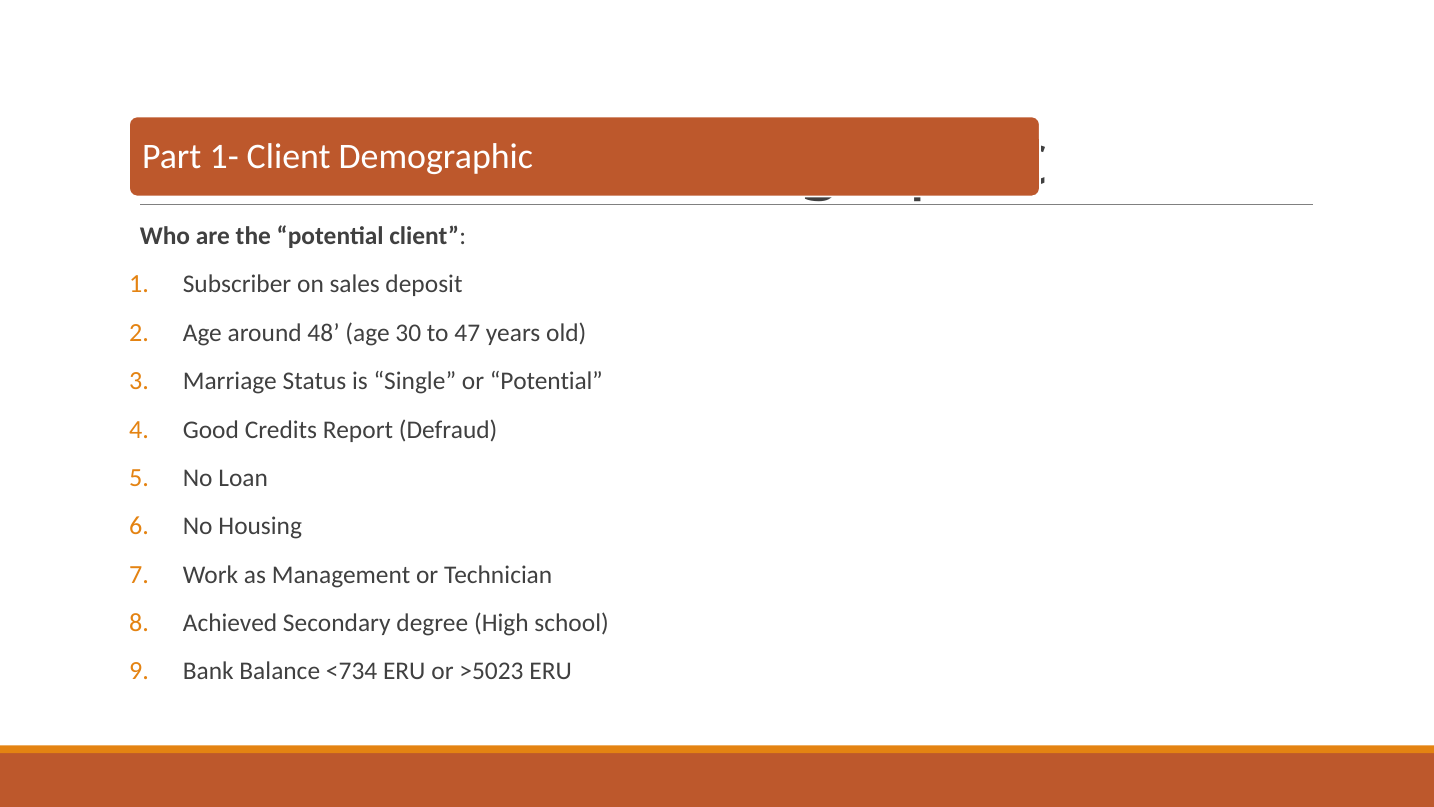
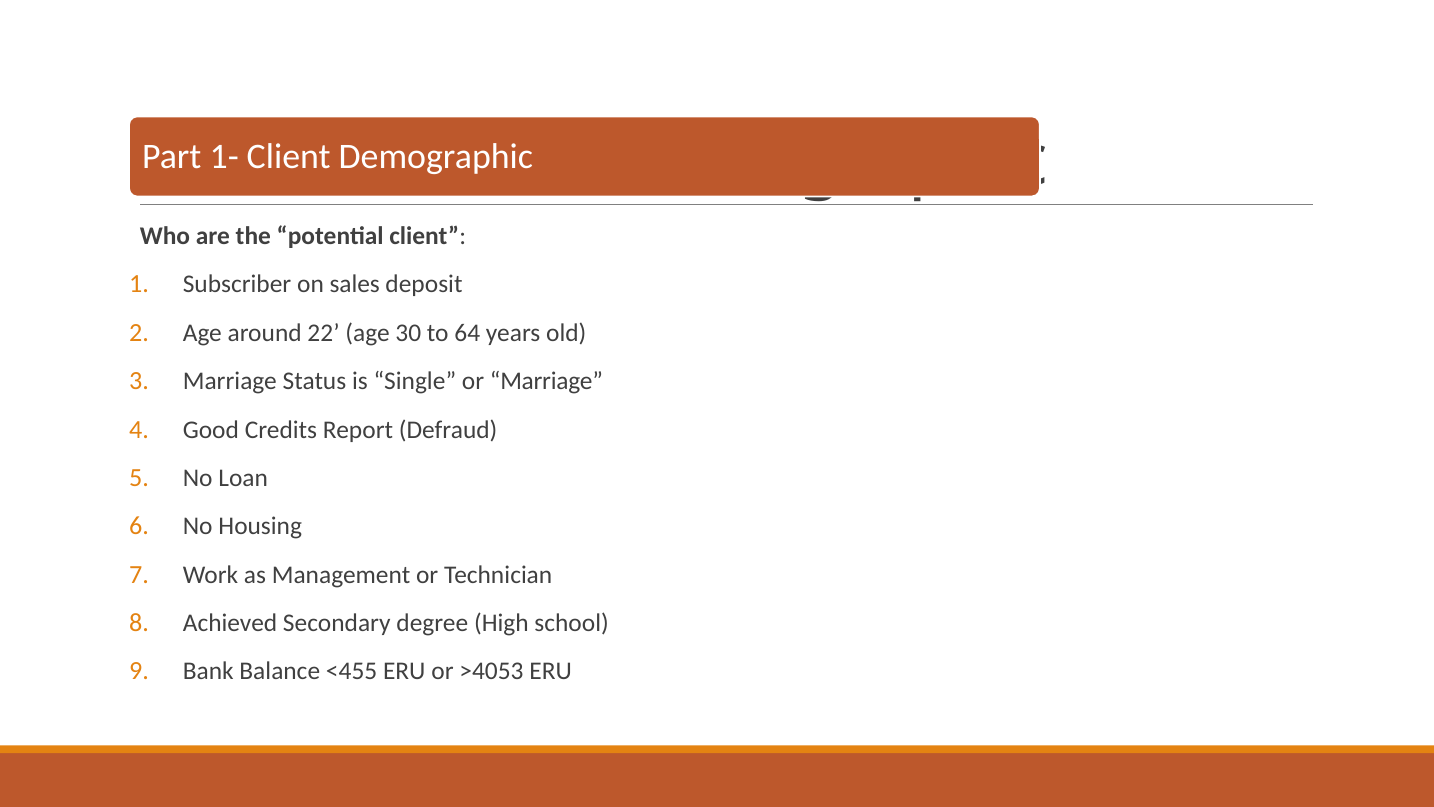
48: 48 -> 22 (324, 333)
47: 47 -> 64 (467, 333)
or Potential: Potential -> Marriage (546, 381)
<734: <734 -> <455 (352, 671)
>5023: >5023 -> >4053 (491, 671)
